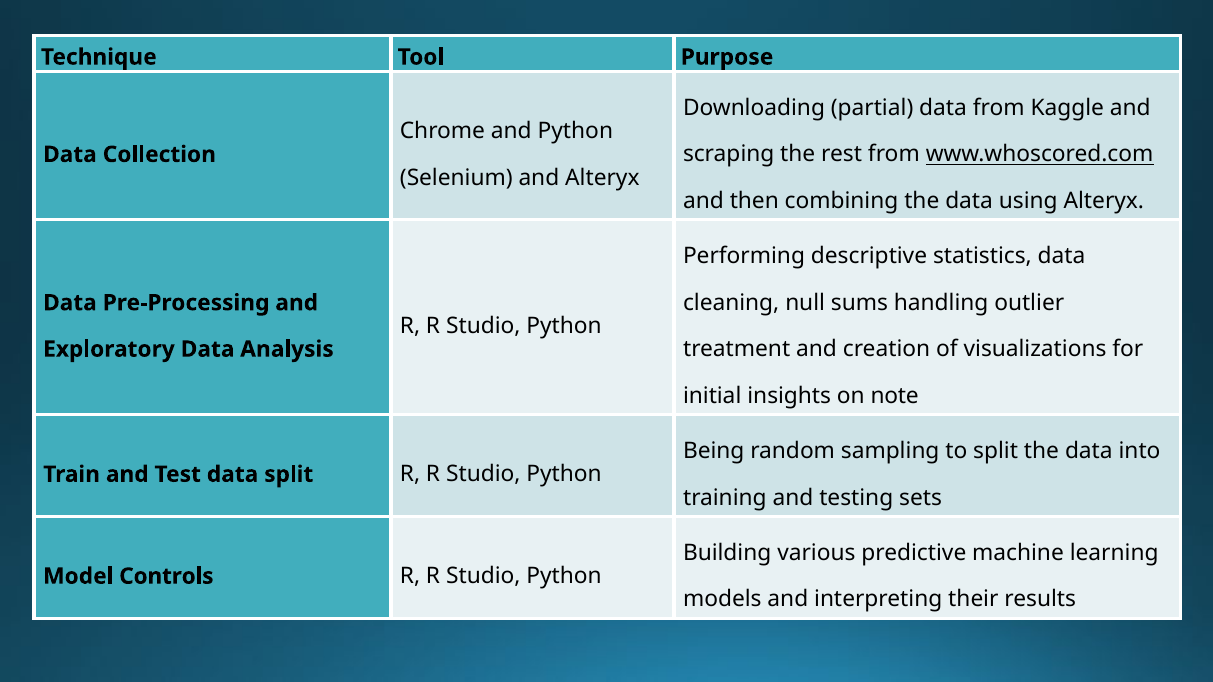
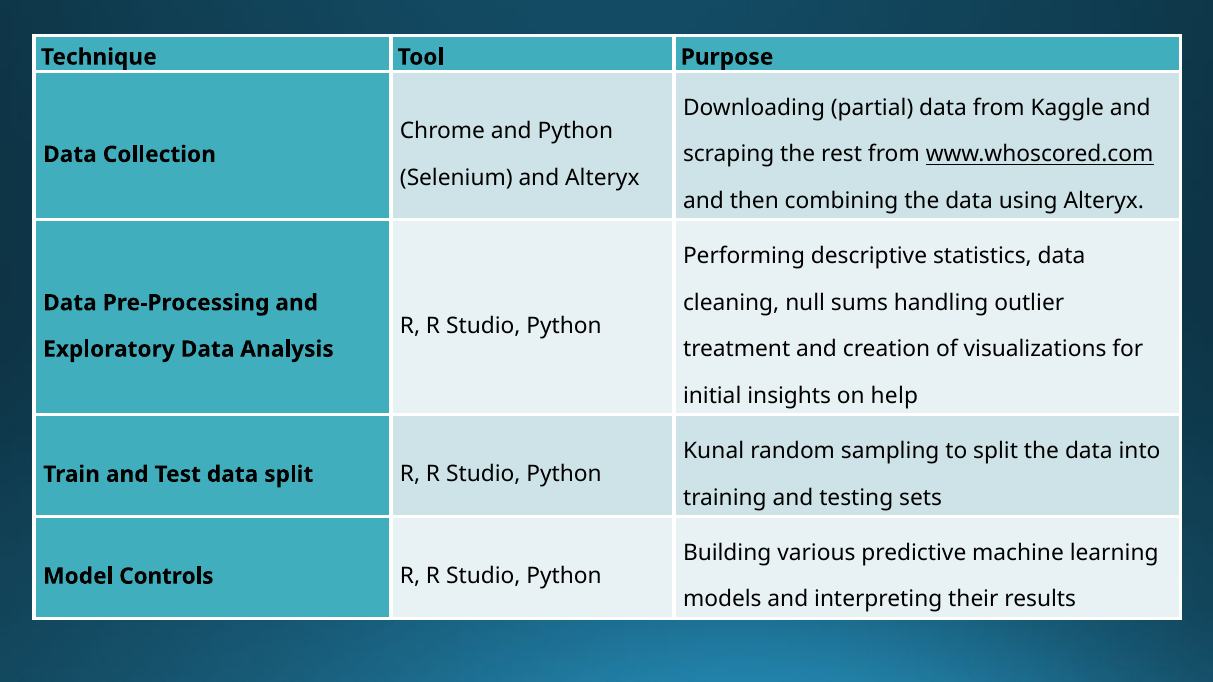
note: note -> help (894, 396)
Being: Being -> Kunal (714, 451)
